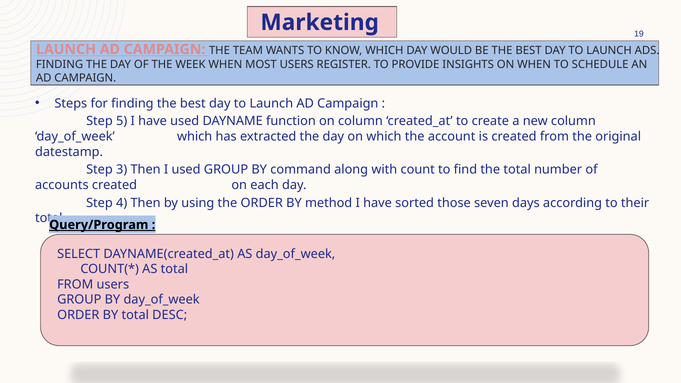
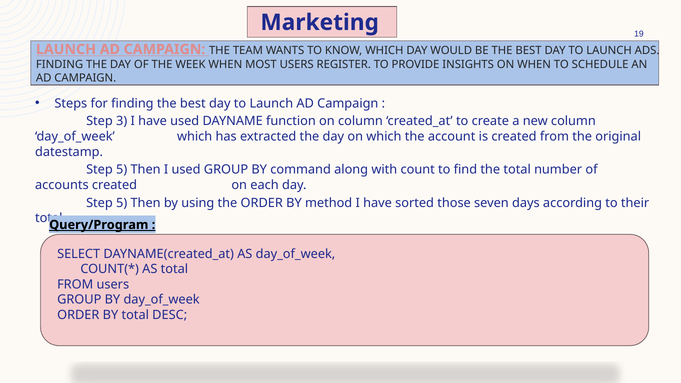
5: 5 -> 3 (122, 121)
3: 3 -> 5 (122, 170)
4: 4 -> 5 (122, 203)
